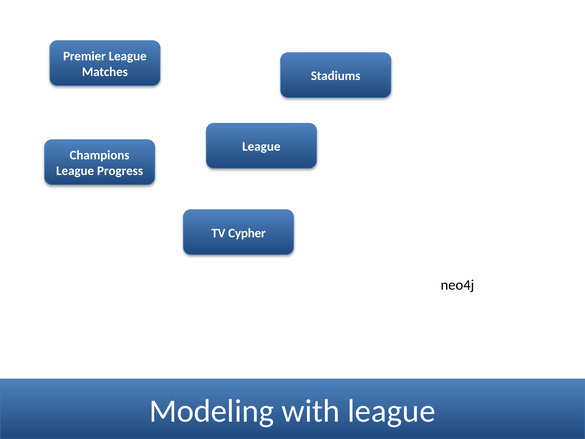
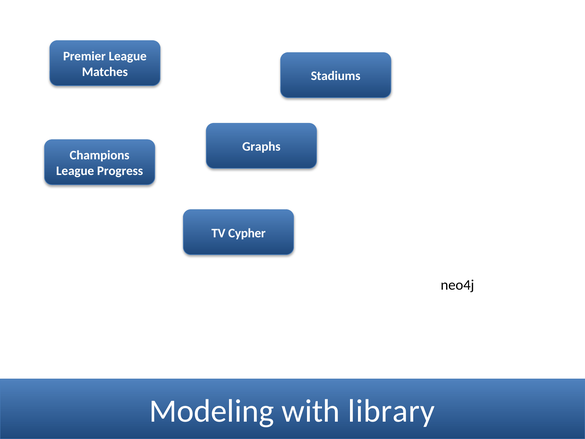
League: League -> Graphs (261, 147)
with league: league -> library (391, 411)
